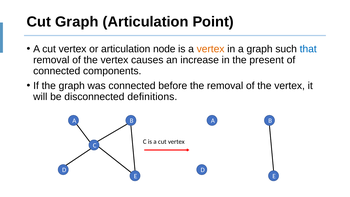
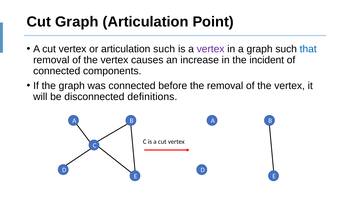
articulation node: node -> such (164, 49)
vertex colour: orange -> purple (211, 49)
present: present -> incident (267, 60)
